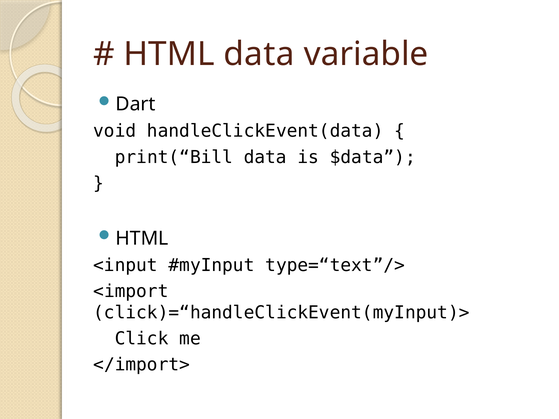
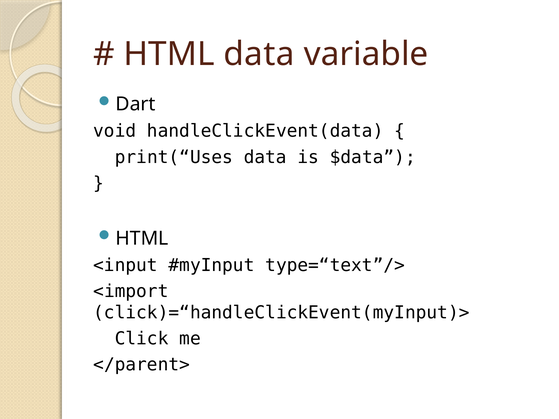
print(“Bill: print(“Bill -> print(“Uses (174, 157)
</import>: </import> -> </parent> (142, 365)
